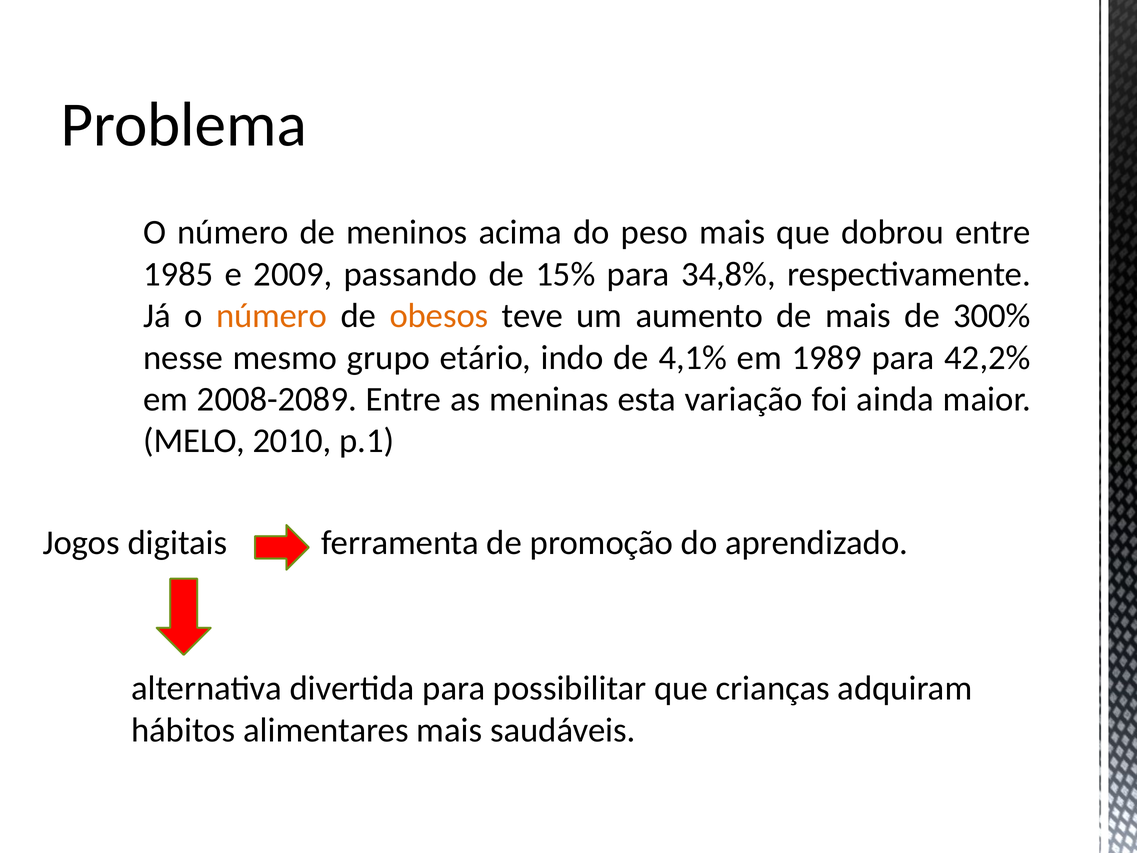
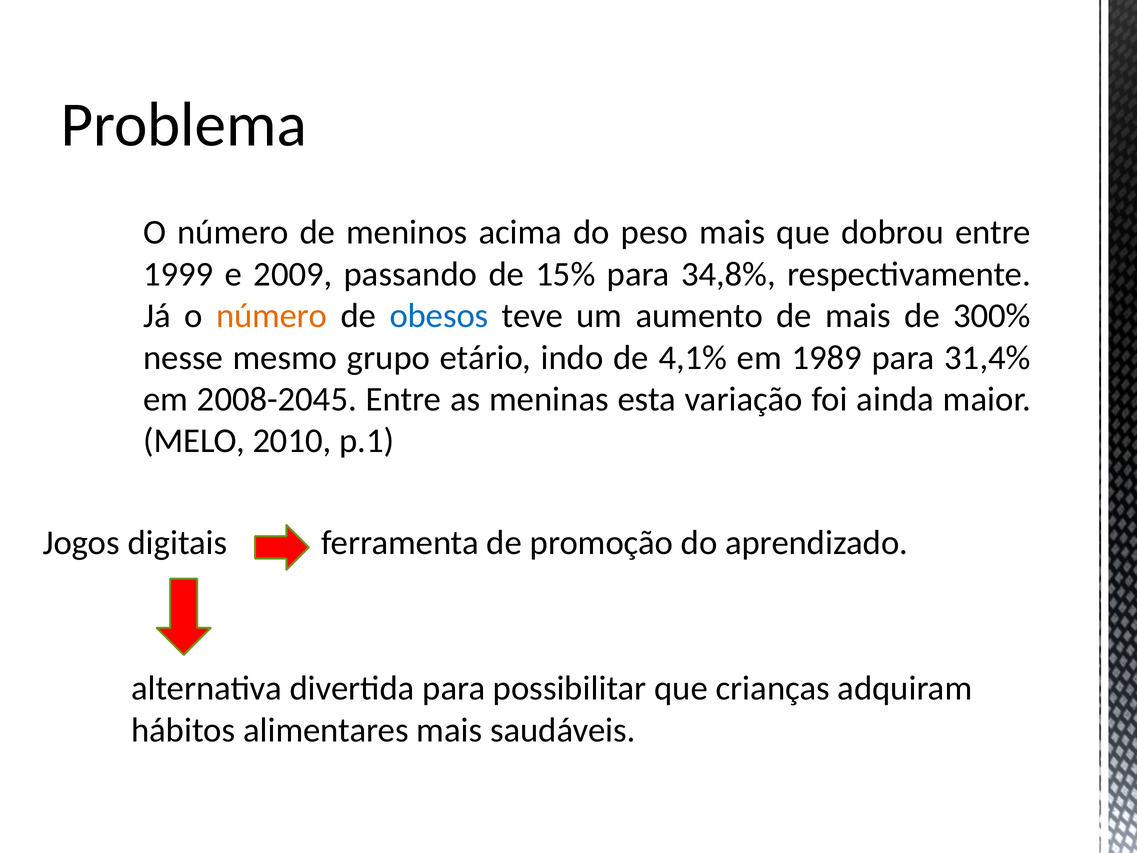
1985: 1985 -> 1999 (178, 274)
obesos colour: orange -> blue (439, 316)
42,2%: 42,2% -> 31,4% (987, 357)
2008-2089: 2008-2089 -> 2008-2045 (277, 399)
